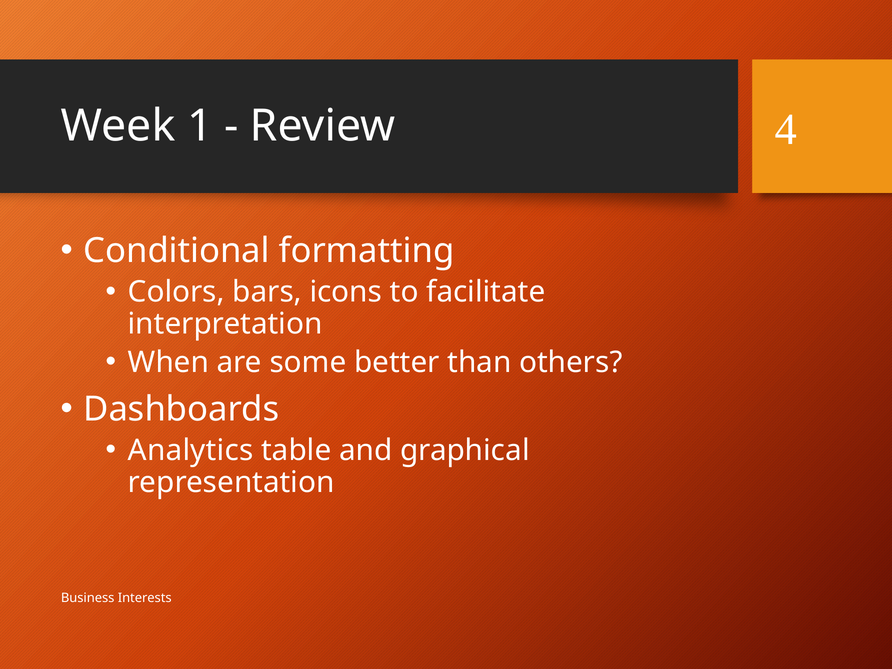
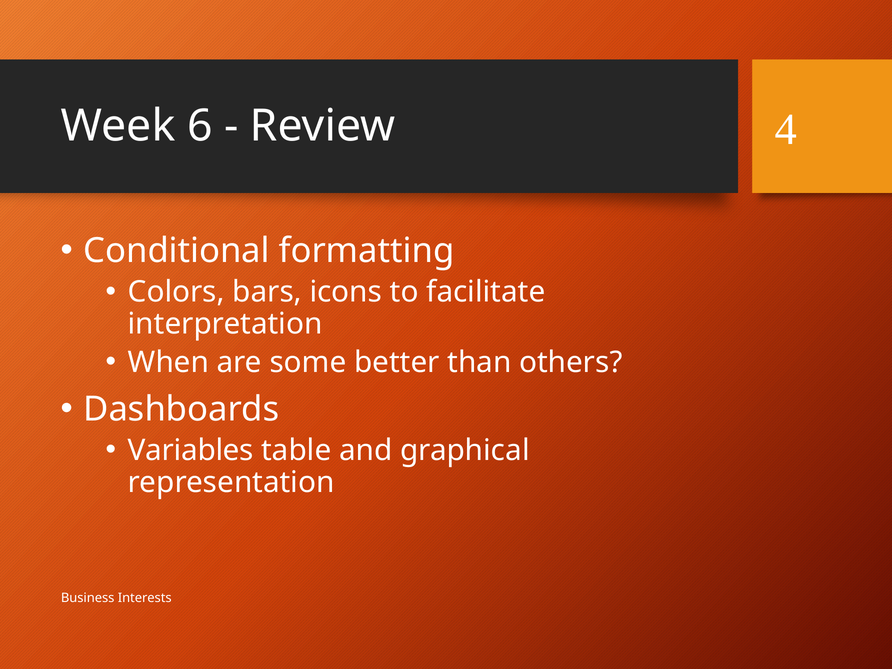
1: 1 -> 6 (200, 126)
Analytics: Analytics -> Variables (191, 450)
